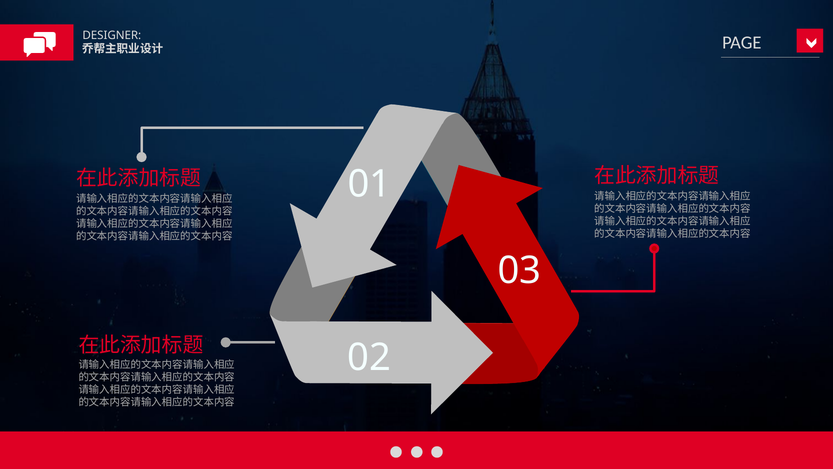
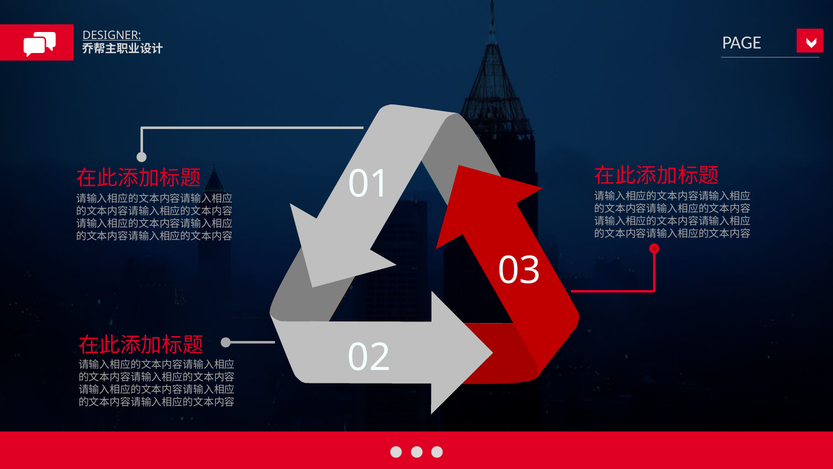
DESIGNER underline: none -> present (112, 35)
